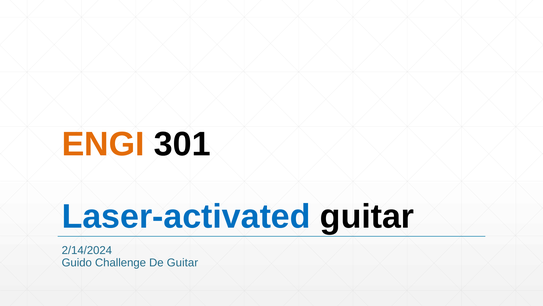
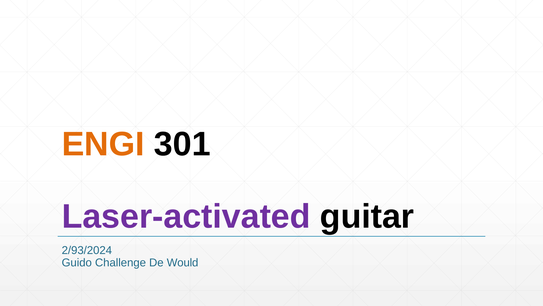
Laser-activated colour: blue -> purple (186, 216)
2/14/2024: 2/14/2024 -> 2/93/2024 (87, 250)
De Guitar: Guitar -> Would (183, 262)
